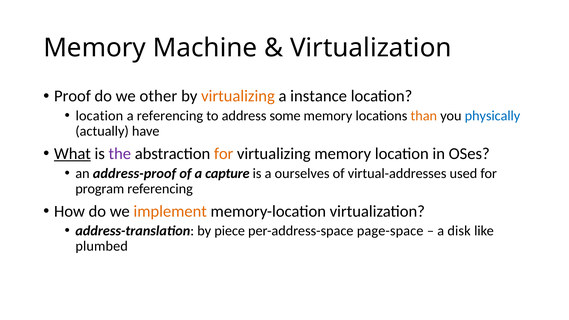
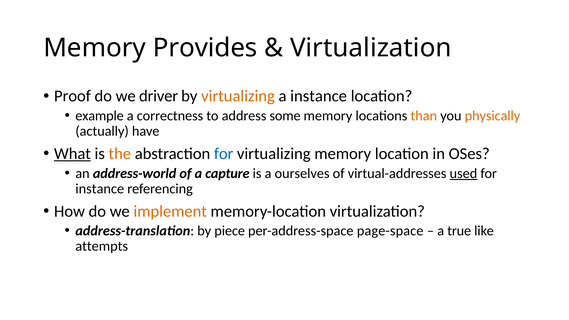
Machine: Machine -> Provides (205, 48)
other: other -> driver (159, 96)
location: location -> example (100, 116)
a referencing: referencing -> correctness (170, 116)
physically colour: blue -> orange (492, 116)
the colour: purple -> orange (120, 154)
for colour: orange -> blue (224, 154)
address-proof: address-proof -> address-world (135, 173)
used underline: none -> present (463, 173)
program: program -> instance (100, 189)
disk: disk -> true (459, 231)
plumbed: plumbed -> attempts (102, 246)
